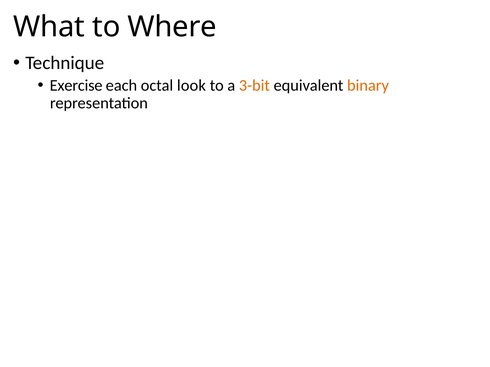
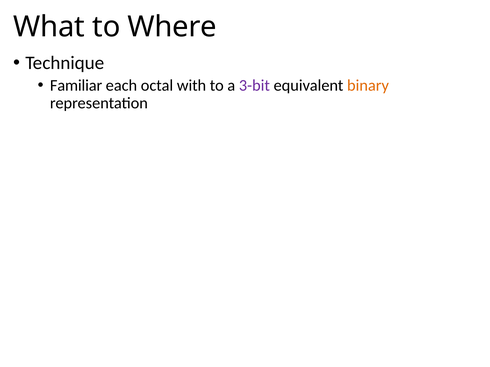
Exercise: Exercise -> Familiar (76, 86)
look: look -> with (192, 86)
3-bit colour: orange -> purple (254, 86)
